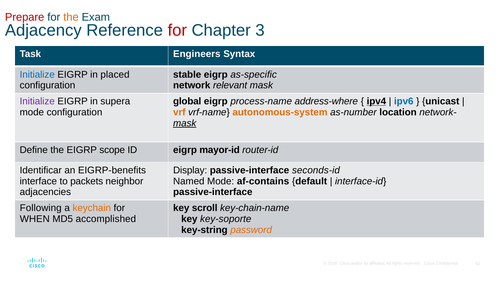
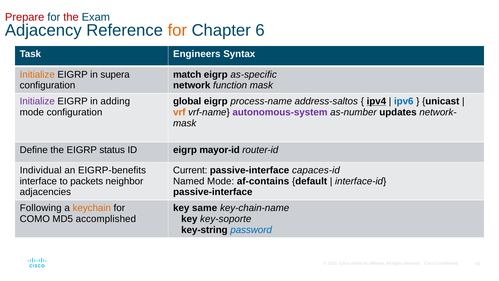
the colour: orange -> red (71, 17)
for colour: red -> orange (177, 30)
3: 3 -> 6 (260, 30)
Initialize colour: blue -> orange (37, 74)
placed: placed -> supera (115, 74)
stable: stable -> match (187, 74)
relevant: relevant -> function (230, 85)
supera: supera -> adding (115, 101)
address-where: address-where -> address-saltos (326, 101)
autonomous-system colour: orange -> purple (280, 112)
location: location -> updates (398, 112)
mask underline: present -> none (185, 123)
scope: scope -> status (112, 150)
Identificar: Identificar -> Individual (41, 170)
Display: Display -> Current (190, 170)
seconds-id: seconds-id -> capaces-id (316, 170)
scroll: scroll -> same (205, 208)
WHEN: WHEN -> COMO (35, 219)
password colour: orange -> blue (251, 230)
